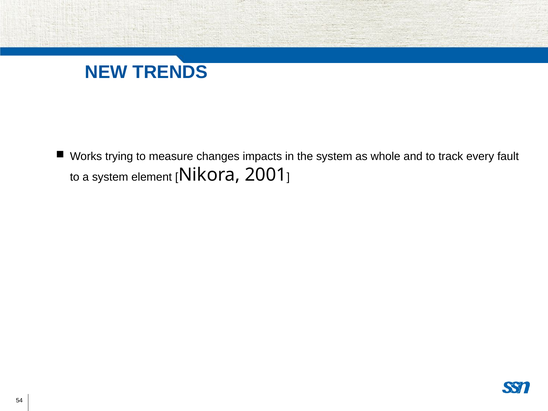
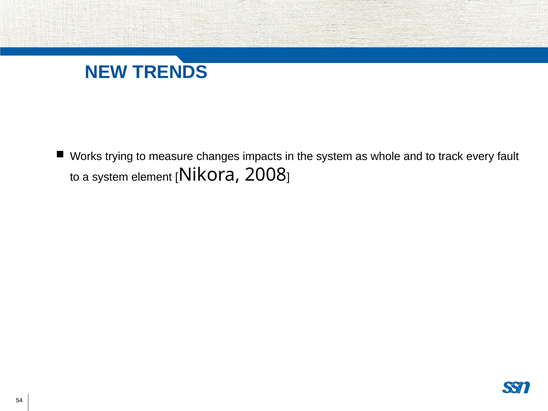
2001: 2001 -> 2008 (266, 175)
